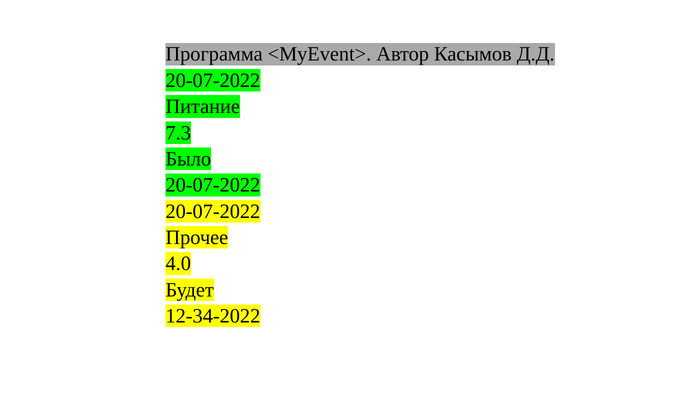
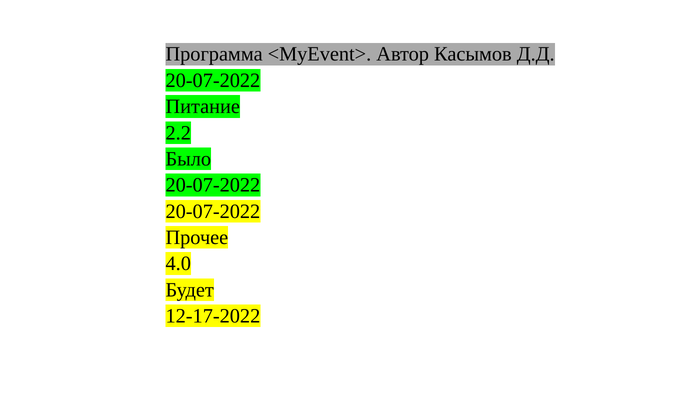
7.3: 7.3 -> 2.2 (178, 133)
12-34-2022: 12-34-2022 -> 12-17-2022 (213, 316)
